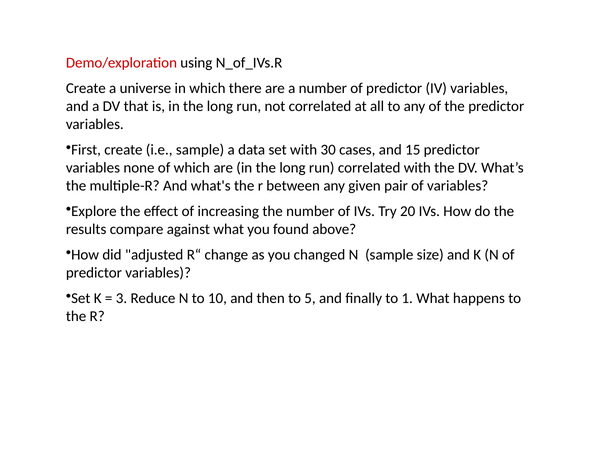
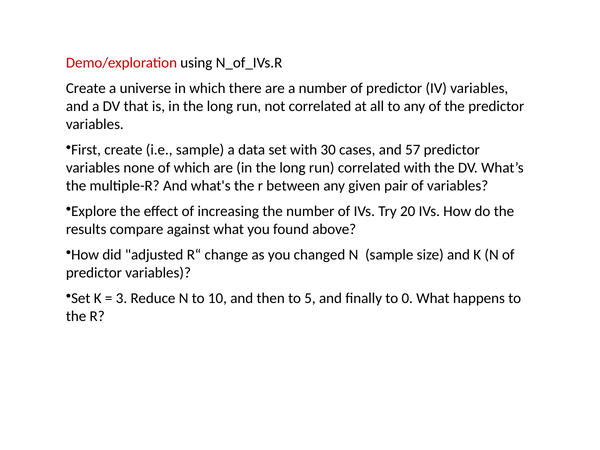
15: 15 -> 57 (413, 150)
1: 1 -> 0 (407, 299)
